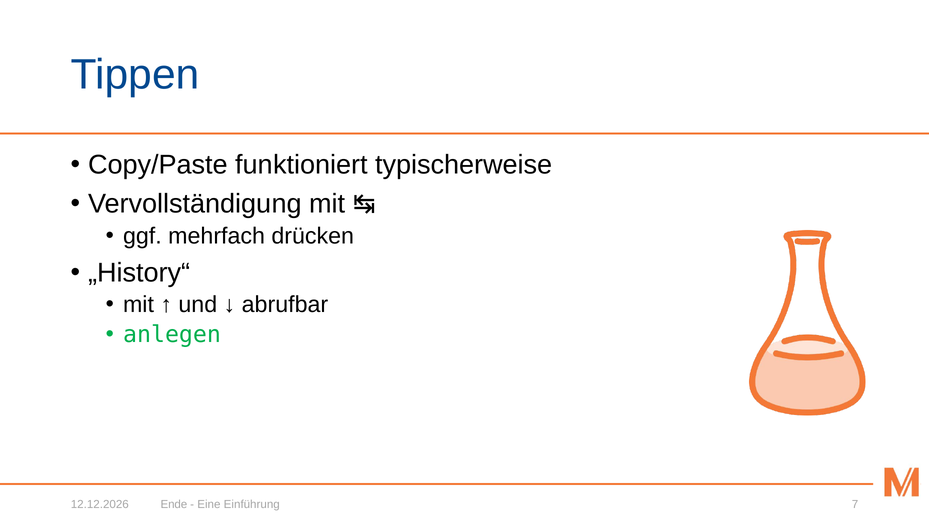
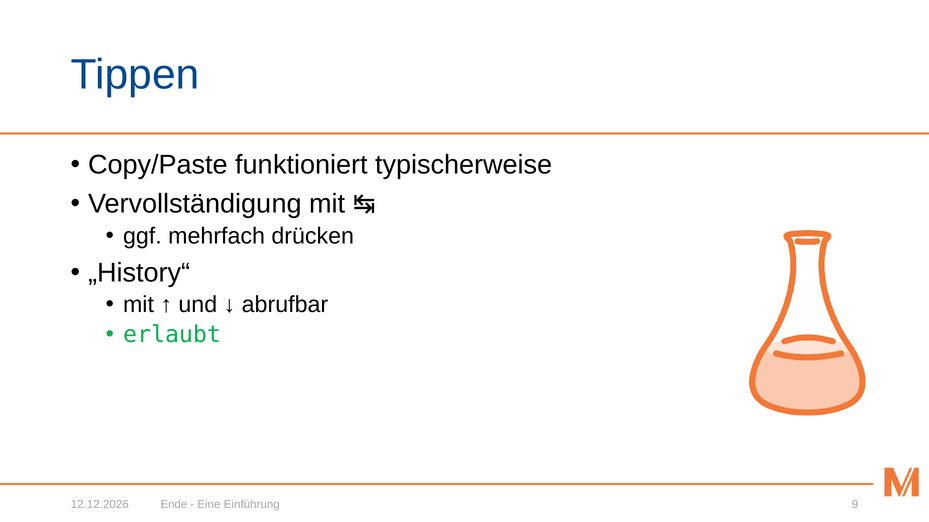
anlegen: anlegen -> erlaubt (172, 335)
7: 7 -> 9 (855, 505)
